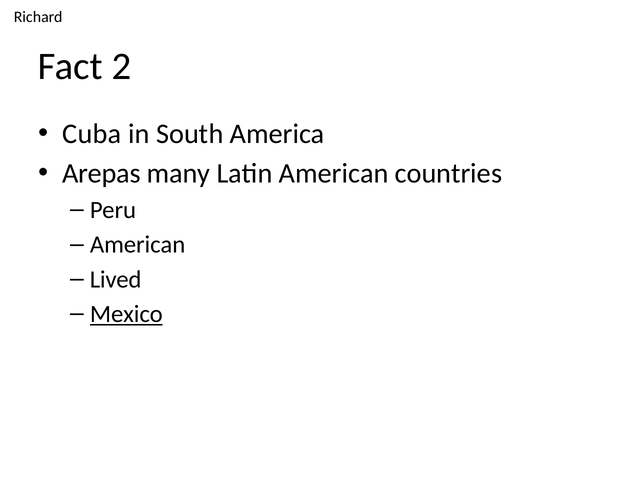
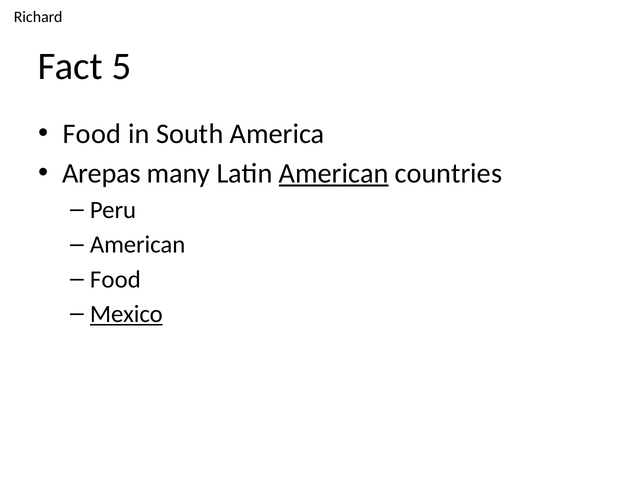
2: 2 -> 5 (121, 67)
Cuba: Cuba -> Food (92, 134)
American underline: none -> present (334, 173)
Lived: Lived -> Food (115, 279)
